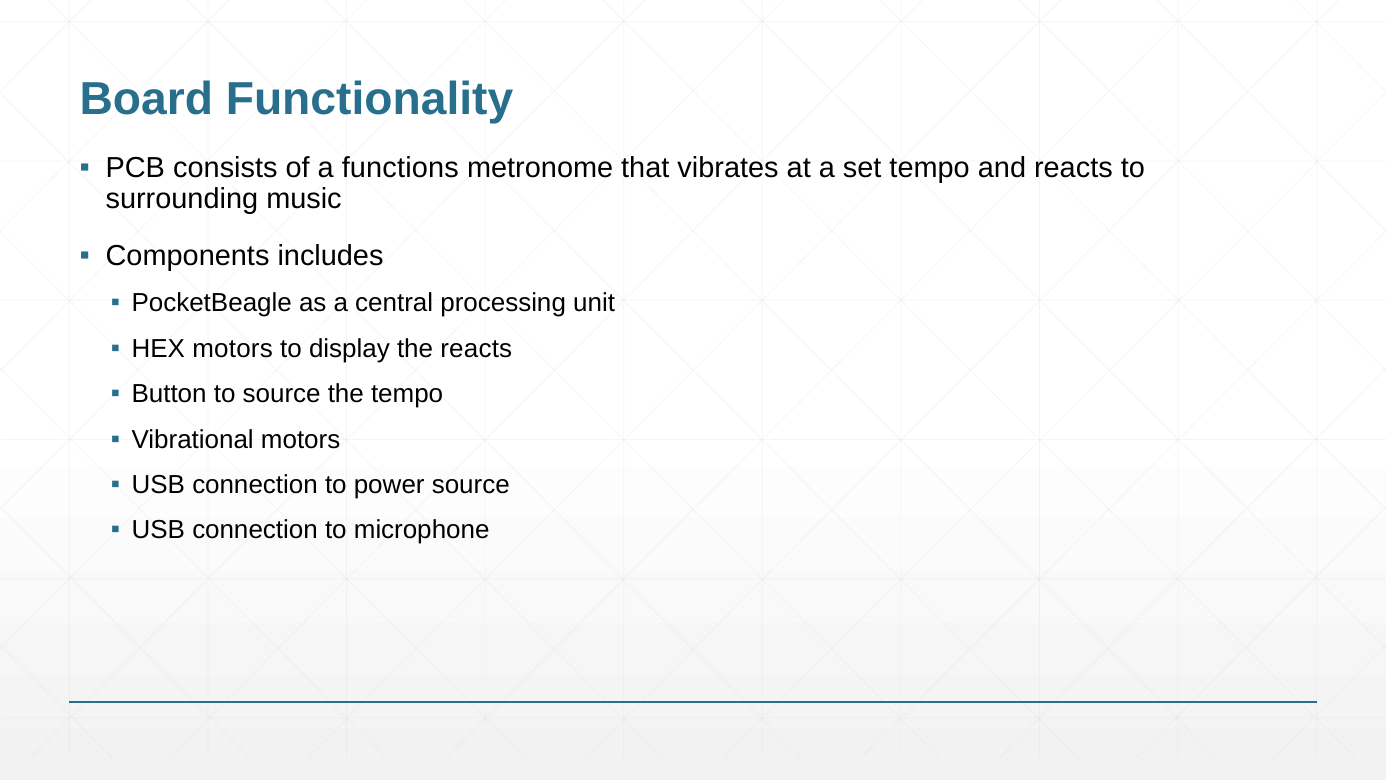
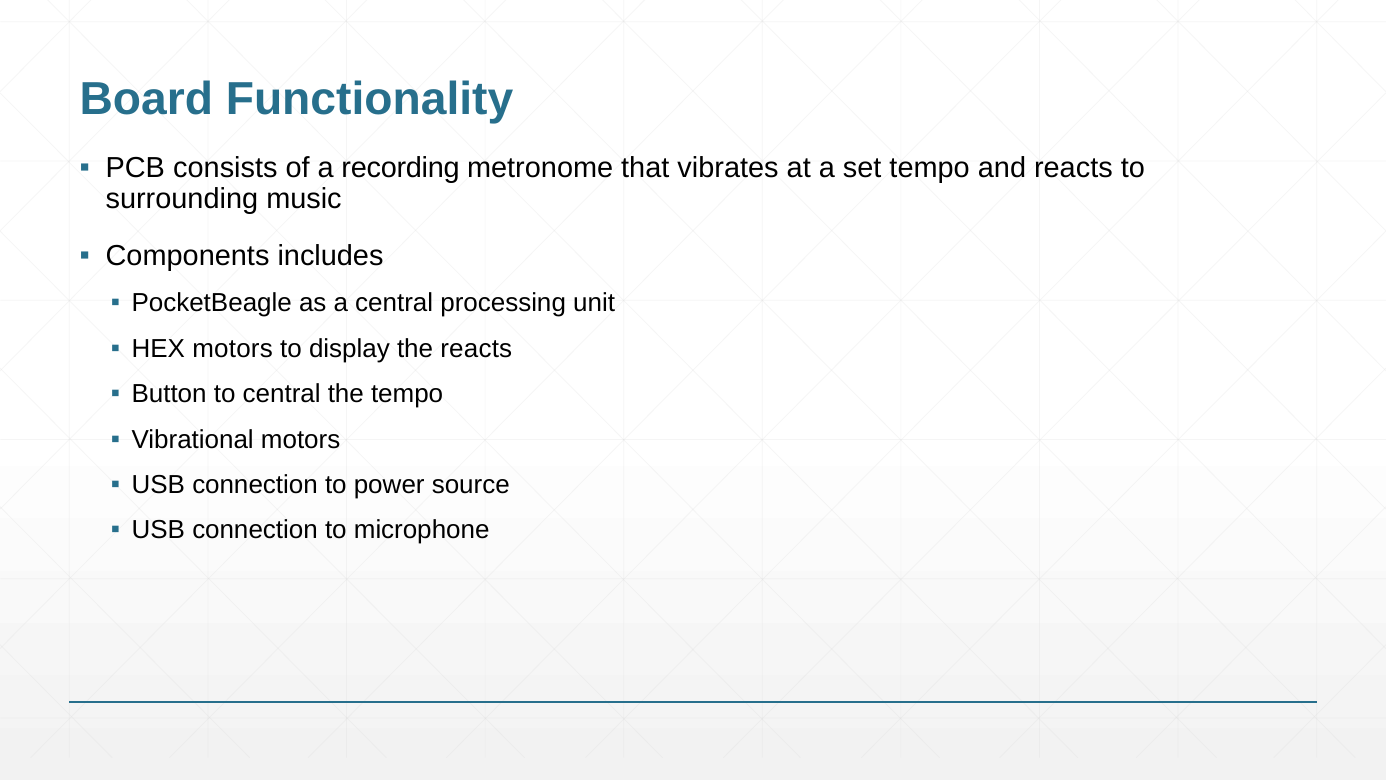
functions: functions -> recording (401, 168)
to source: source -> central (282, 394)
